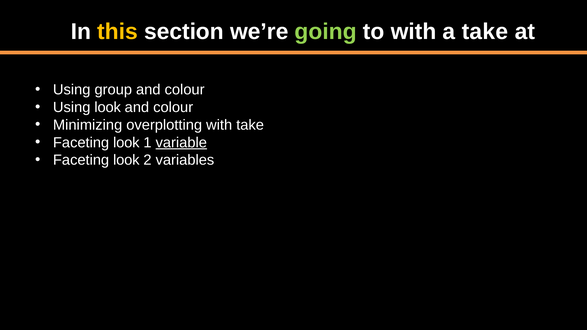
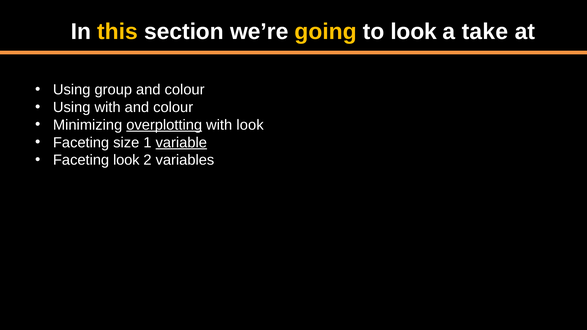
going colour: light green -> yellow (326, 32)
to with: with -> look (414, 32)
Using look: look -> with (108, 107)
overplotting underline: none -> present (164, 125)
with take: take -> look (250, 125)
look: look -> size (126, 143)
